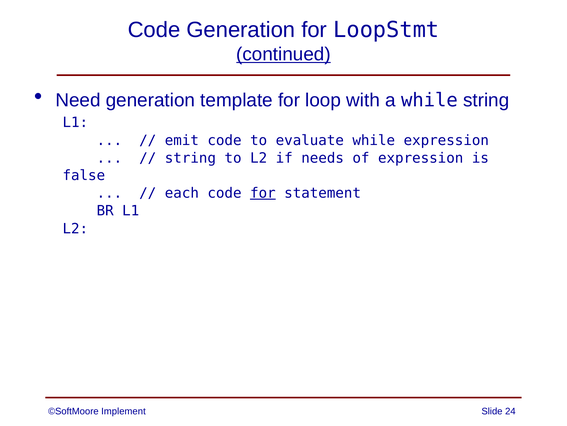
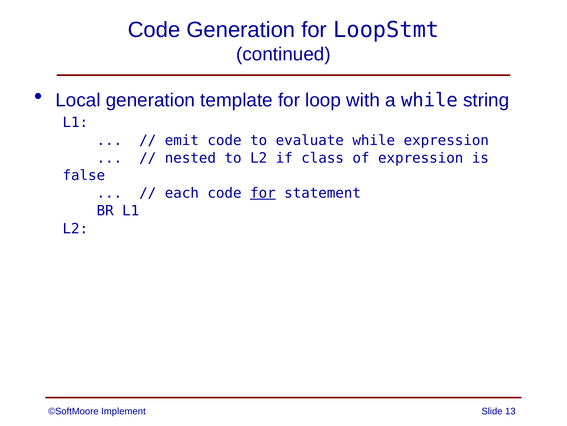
continued underline: present -> none (283, 54)
Need: Need -> Local (78, 100)
string: string -> nested (190, 158)
needs: needs -> class (323, 158)
24: 24 -> 13 (510, 411)
